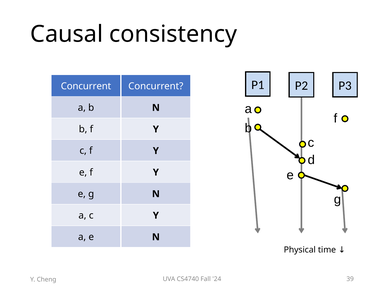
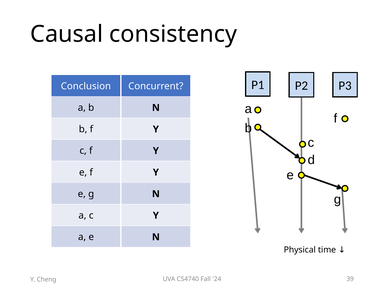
Concurrent: Concurrent -> Conclusion (86, 86)
